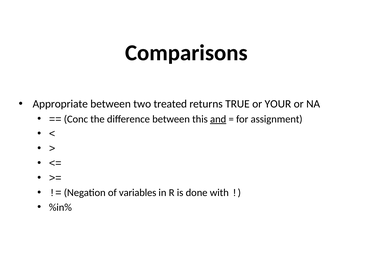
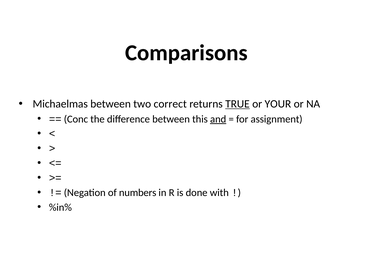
Appropriate: Appropriate -> Michaelmas (60, 104)
treated: treated -> correct (170, 104)
TRUE underline: none -> present (237, 104)
variables: variables -> numbers (138, 192)
